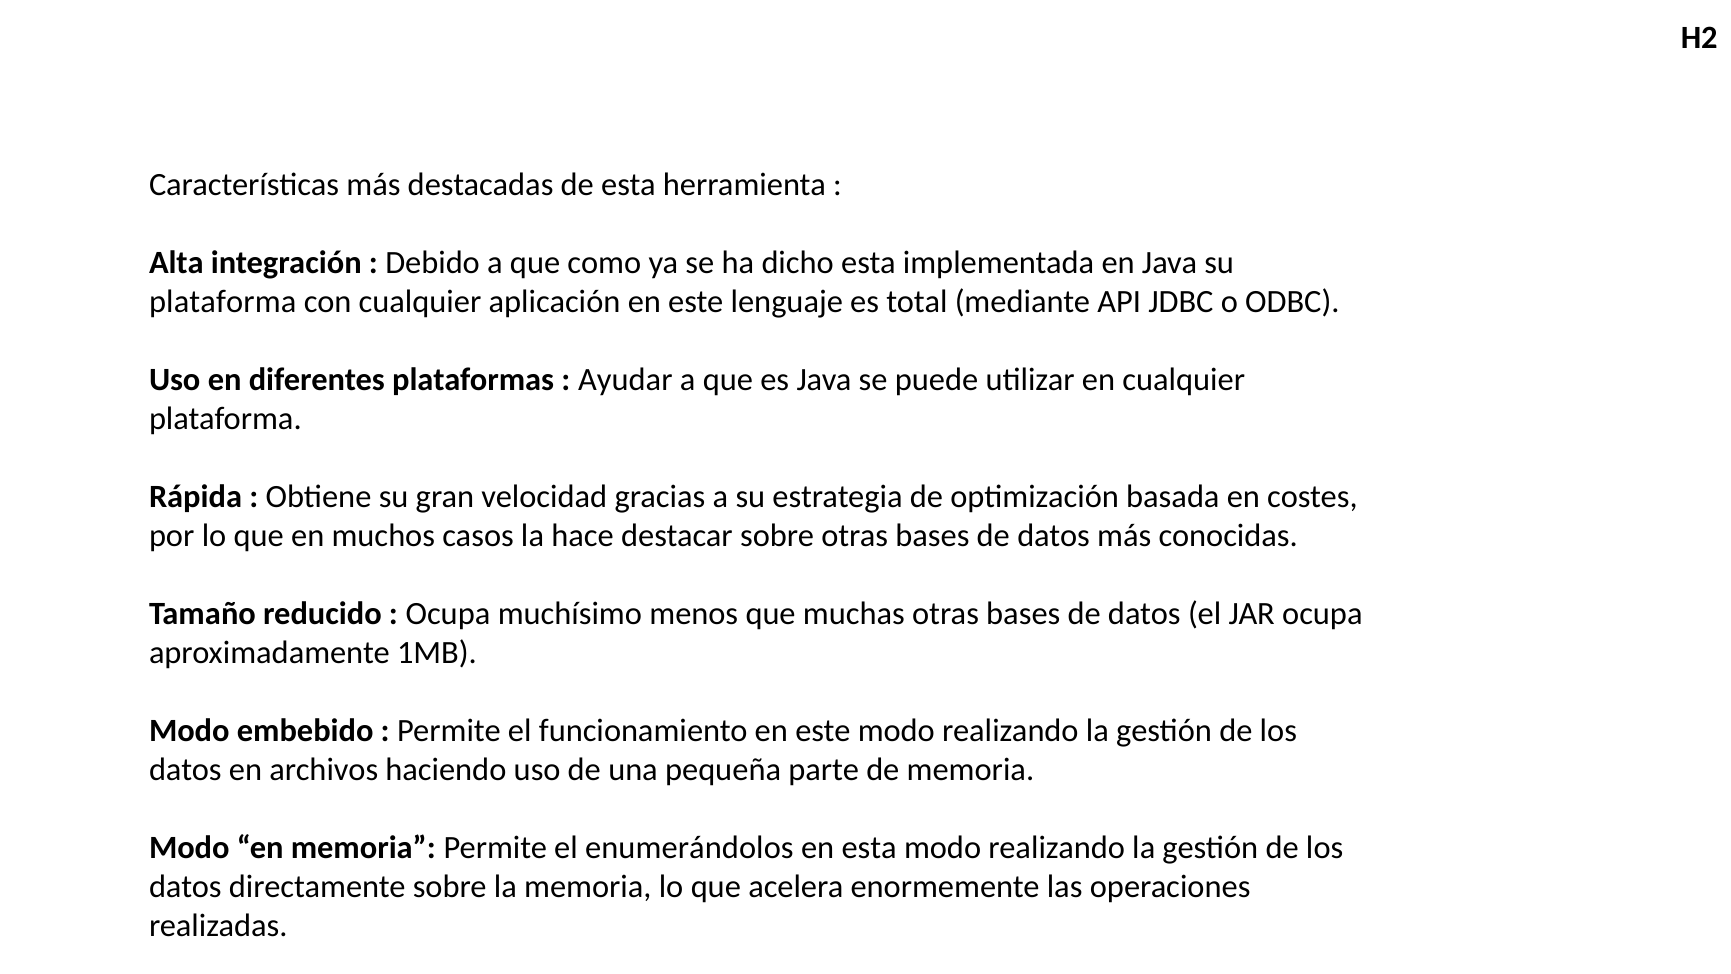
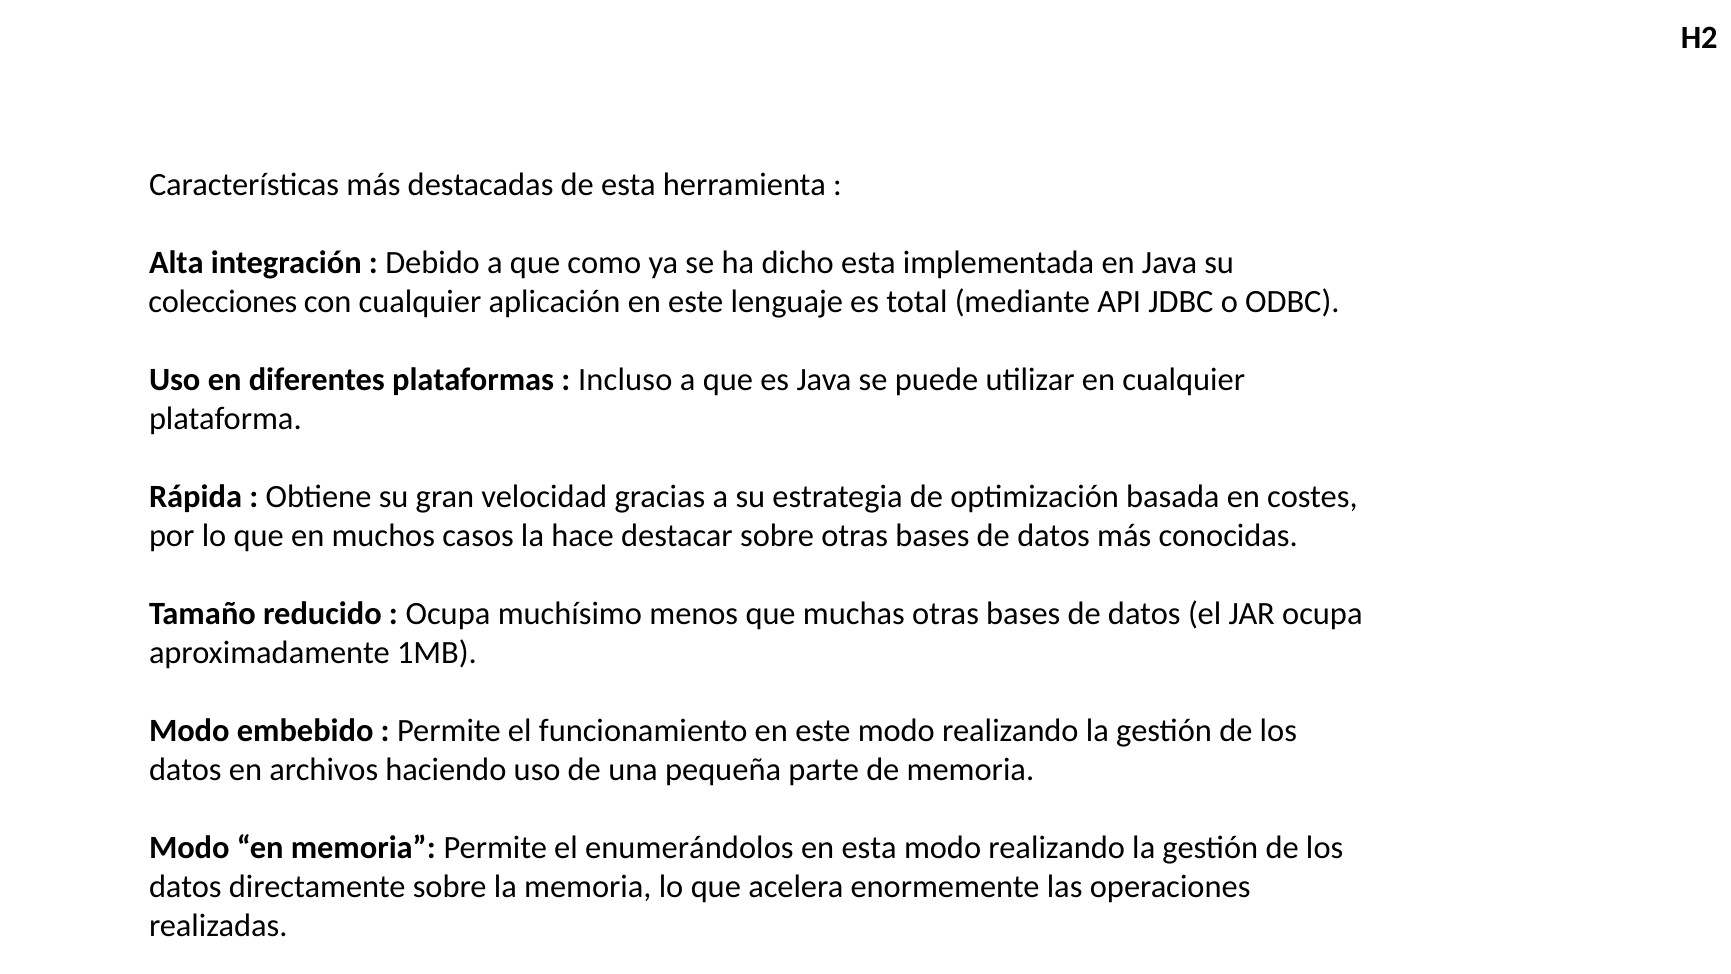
plataforma: plataforma -> colecciones (223, 302)
Ayudar: Ayudar -> Incluso (625, 380)
